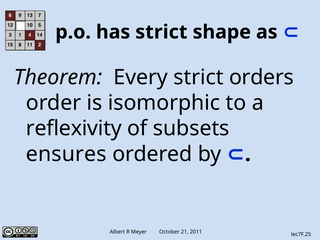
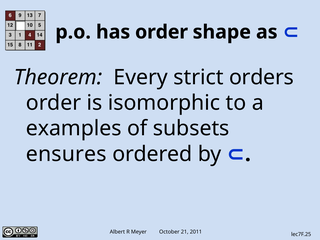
has strict: strict -> order (162, 32)
reflexivity: reflexivity -> examples (74, 128)
